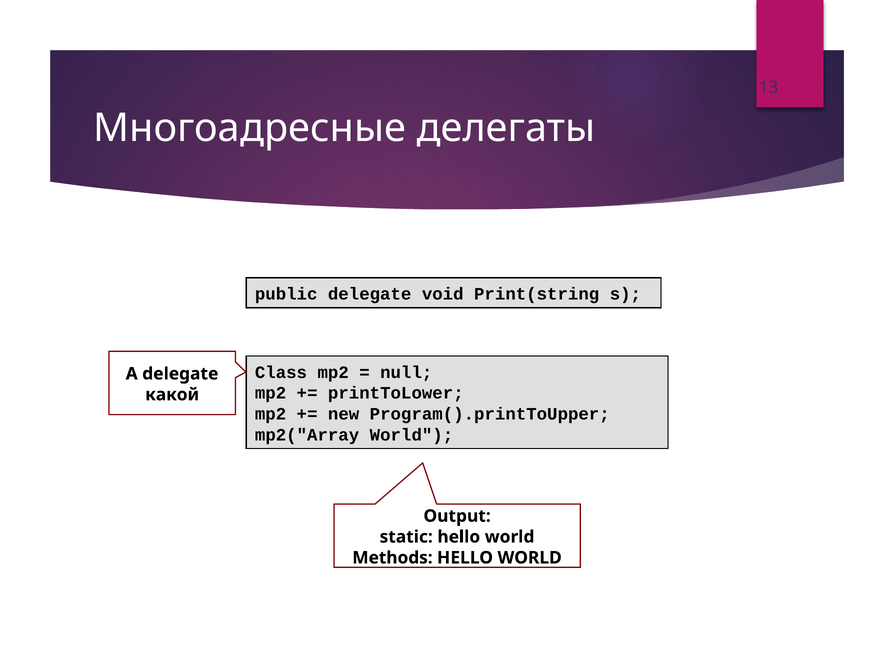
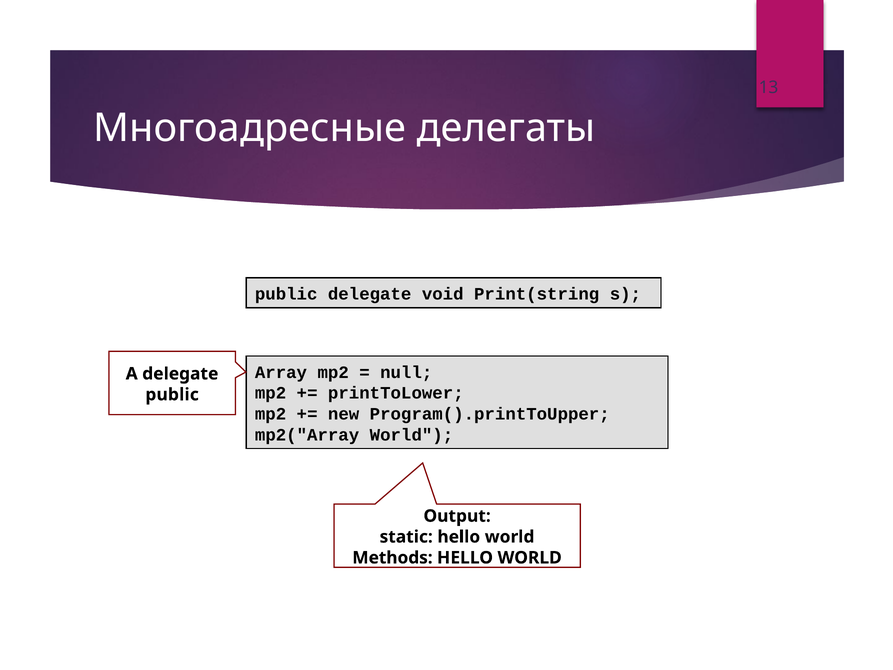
Class: Class -> Array (281, 372)
какой: какой -> public (172, 394)
